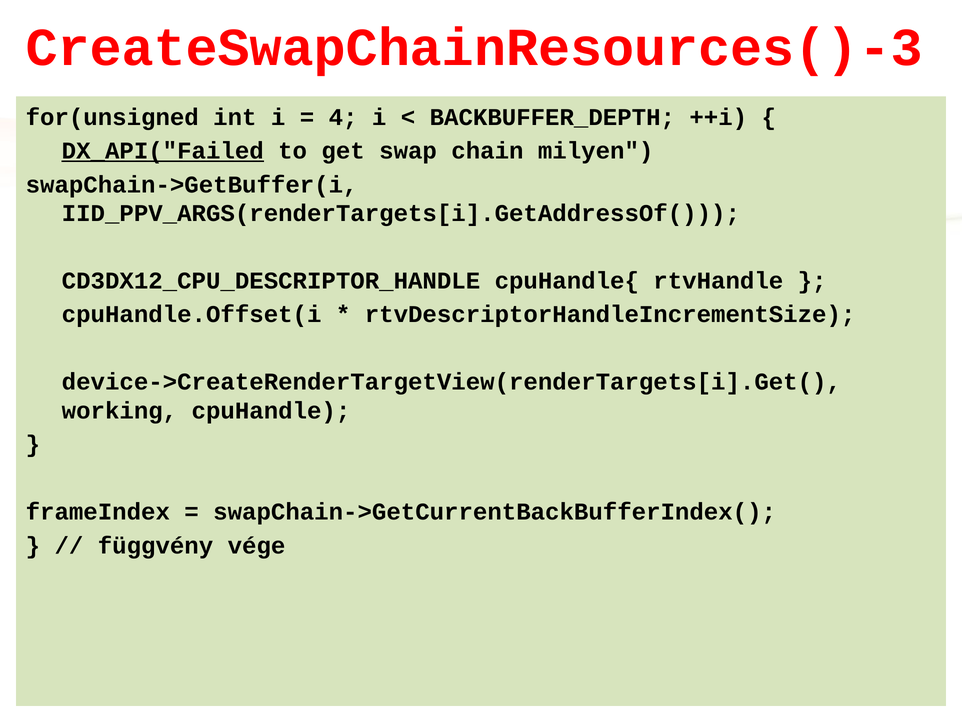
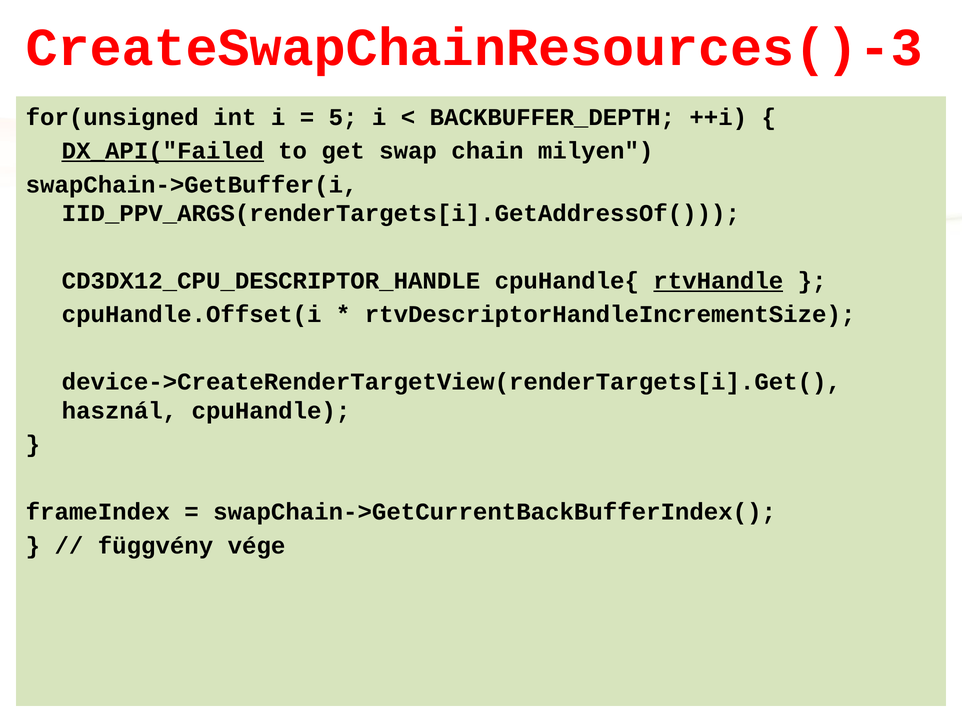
4: 4 -> 5 (343, 117)
rtvHandle underline: none -> present (718, 281)
working: working -> használ (119, 411)
